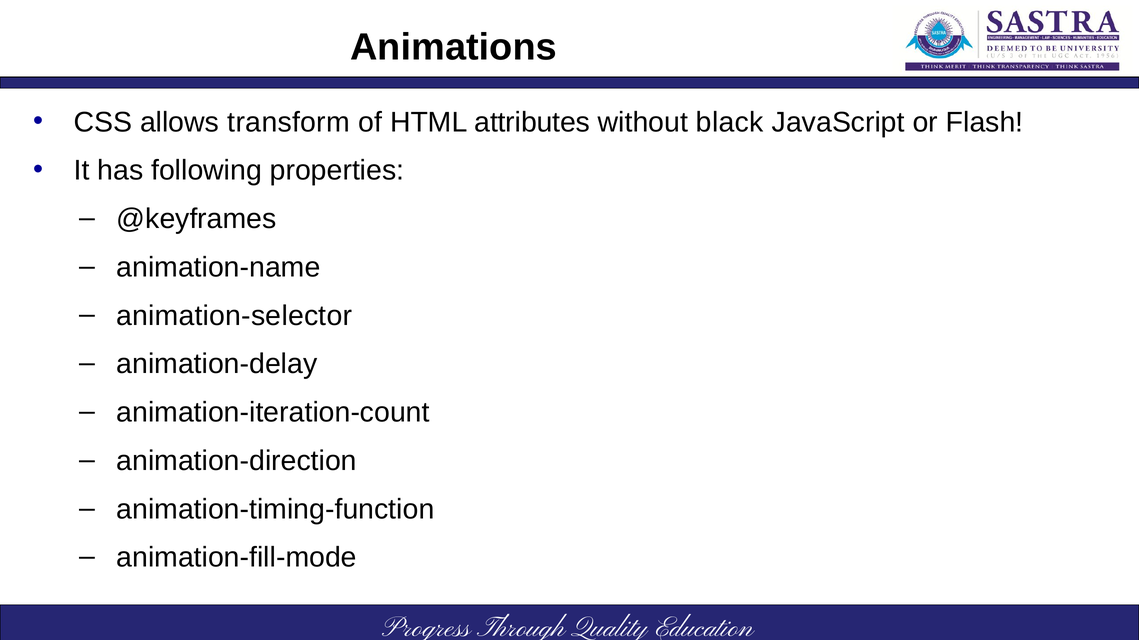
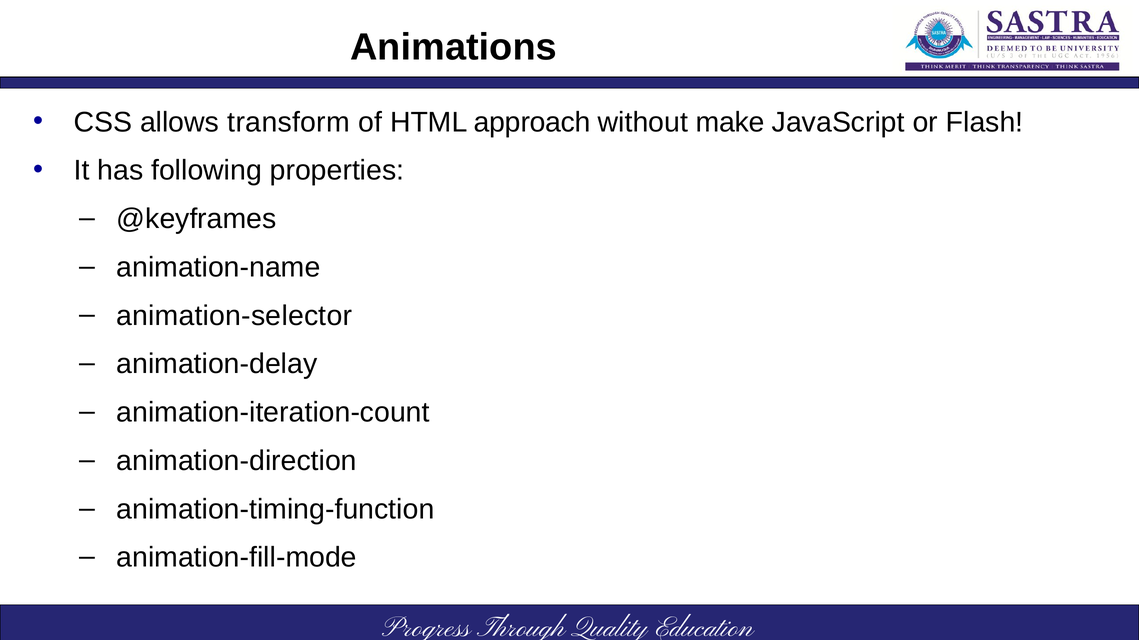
attributes: attributes -> approach (532, 122)
black: black -> make (730, 122)
